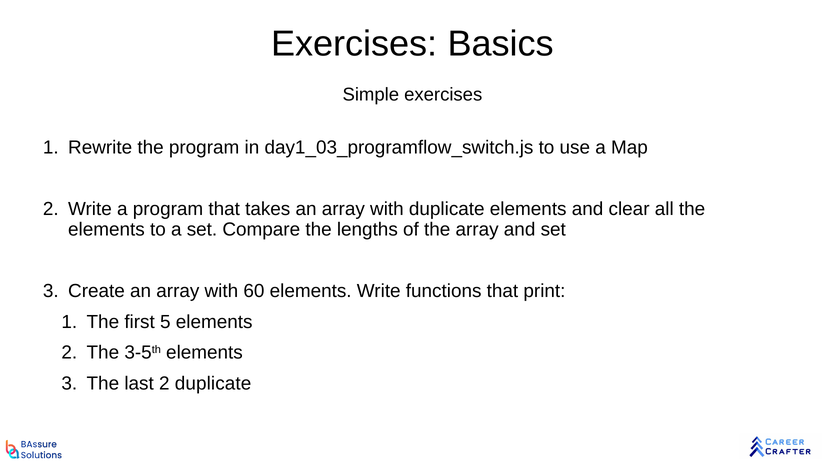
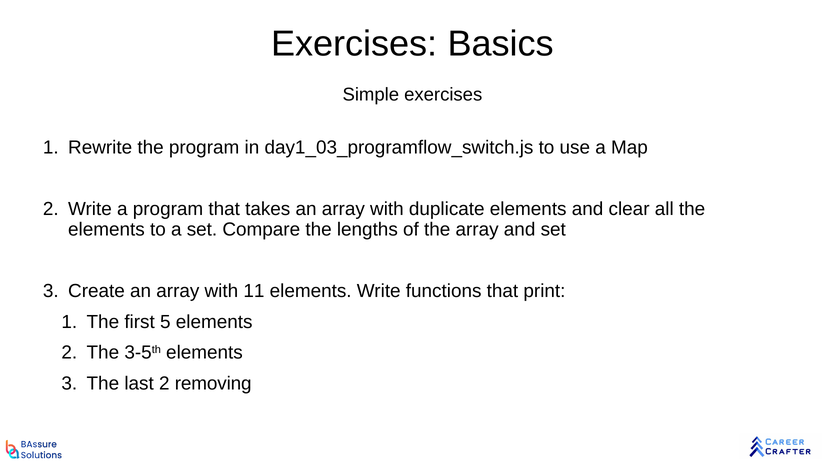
60: 60 -> 11 (254, 291)
2 duplicate: duplicate -> removing (213, 383)
